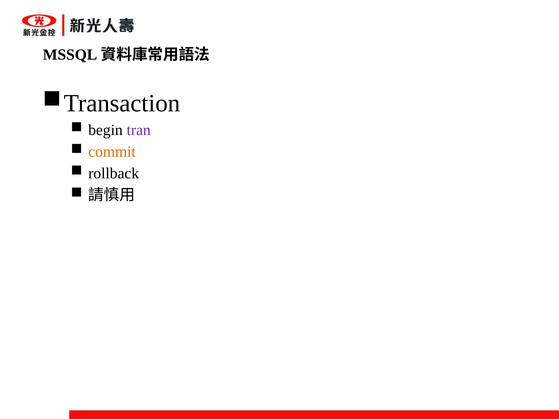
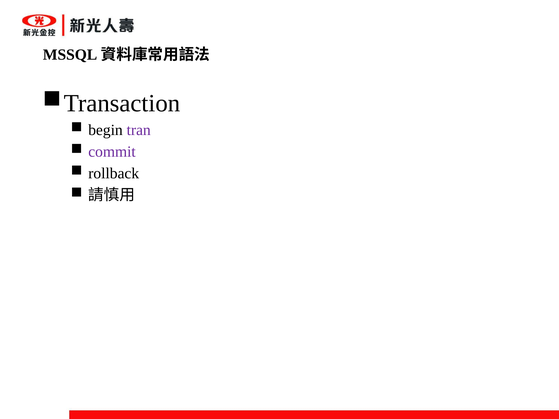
commit colour: orange -> purple (112, 152)
